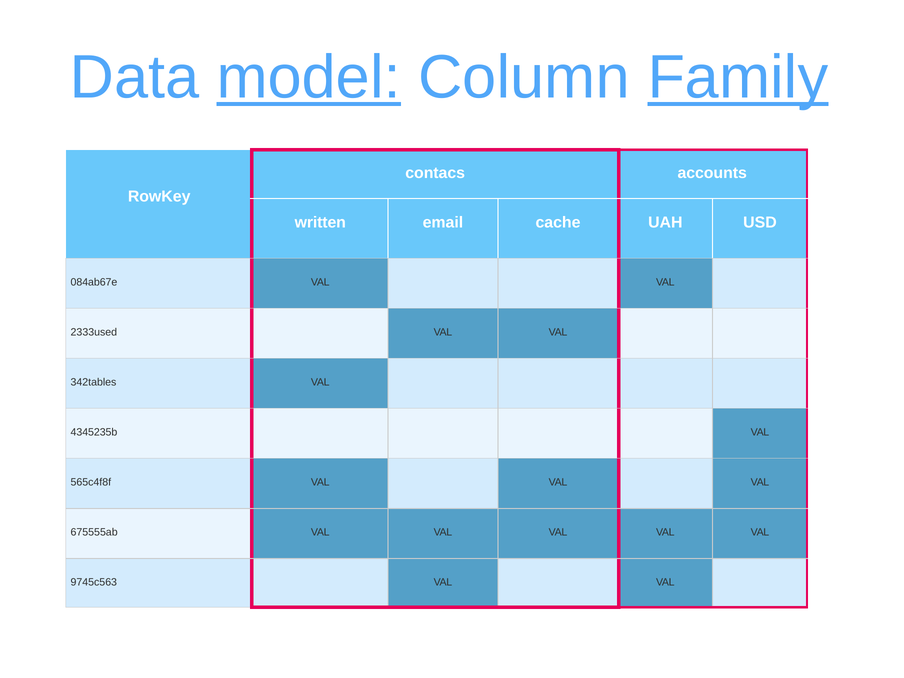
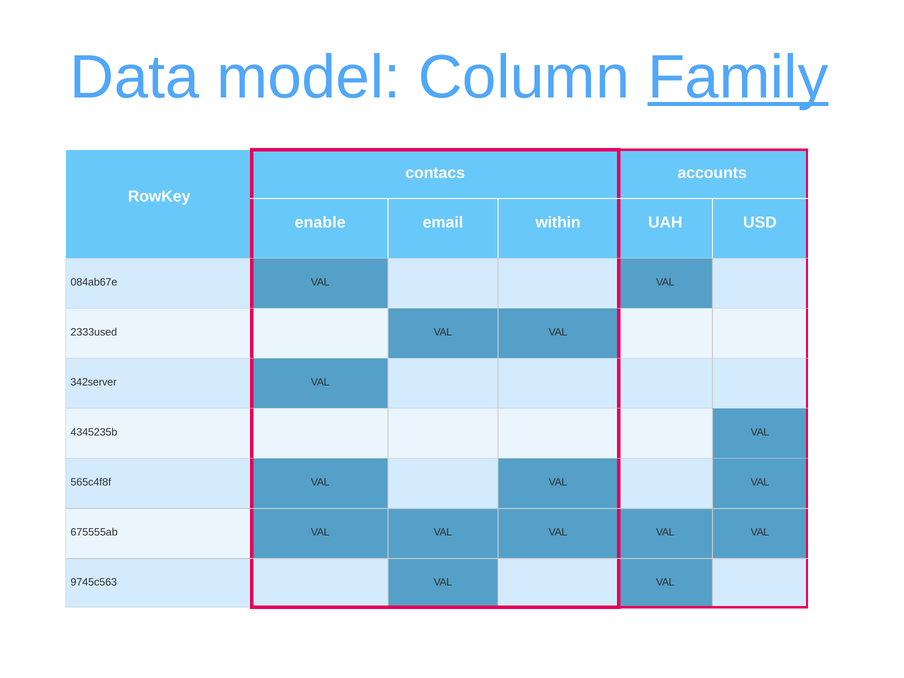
model underline: present -> none (309, 78)
written: written -> enable (320, 222)
cache: cache -> within (558, 222)
342tables: 342tables -> 342server (94, 382)
